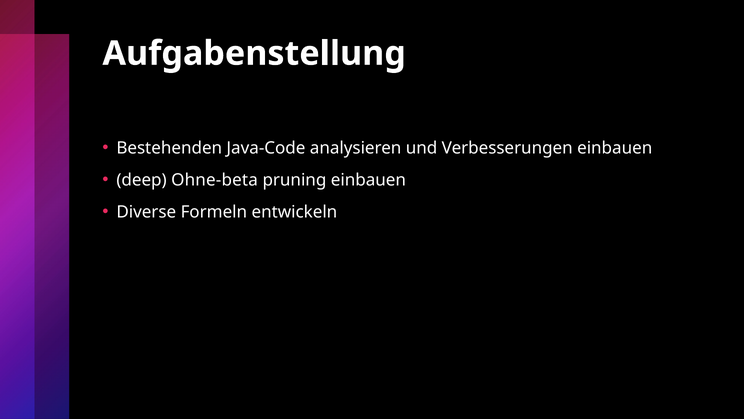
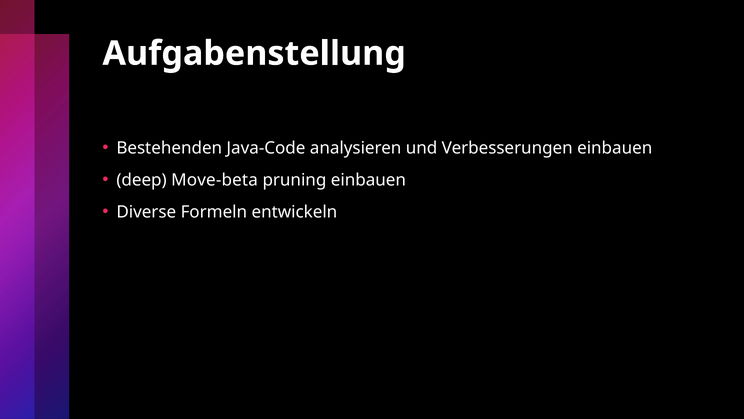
Ohne-beta: Ohne-beta -> Move-beta (215, 180)
